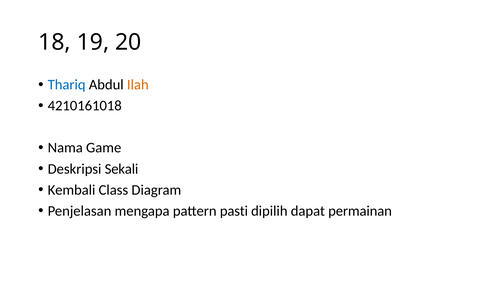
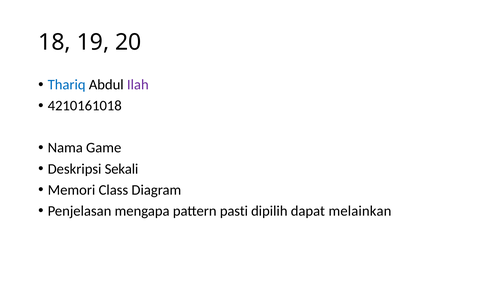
Ilah colour: orange -> purple (138, 85)
Kembali: Kembali -> Memori (71, 190)
permainan: permainan -> melainkan (360, 211)
